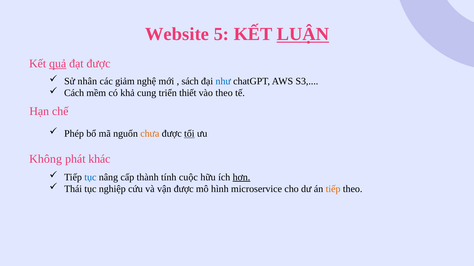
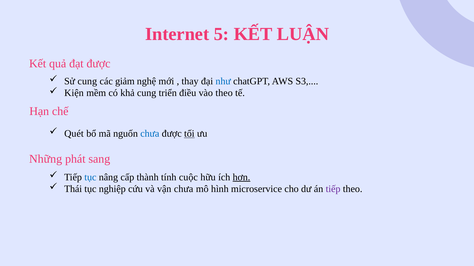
Website: Website -> Internet (177, 34)
LUẬN underline: present -> none (303, 34)
quả underline: present -> none (58, 64)
Sử nhân: nhân -> cung (87, 81)
sách: sách -> thay (190, 81)
Cách: Cách -> Kiện (74, 93)
thiết: thiết -> điều (188, 93)
Phép: Phép -> Quét (74, 134)
chưa colour: orange -> blue (150, 134)
Không: Không -> Những (46, 159)
khác: khác -> sang (99, 159)
vận được: được -> chưa (184, 189)
tiếp colour: orange -> purple (333, 189)
